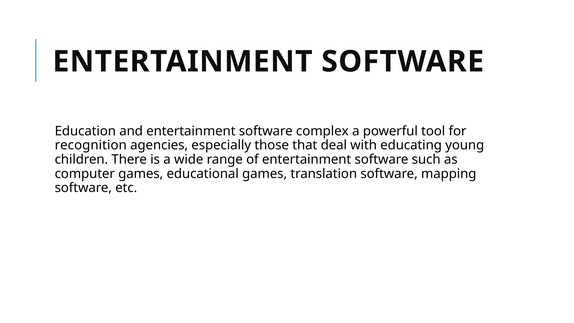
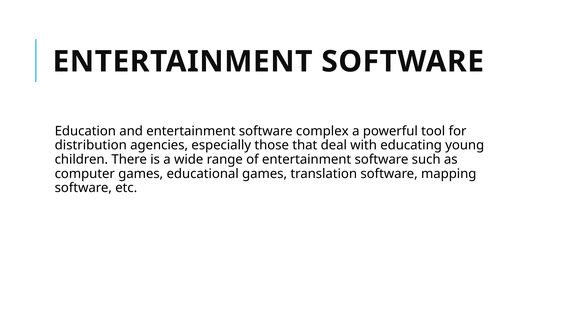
recognition: recognition -> distribution (91, 145)
